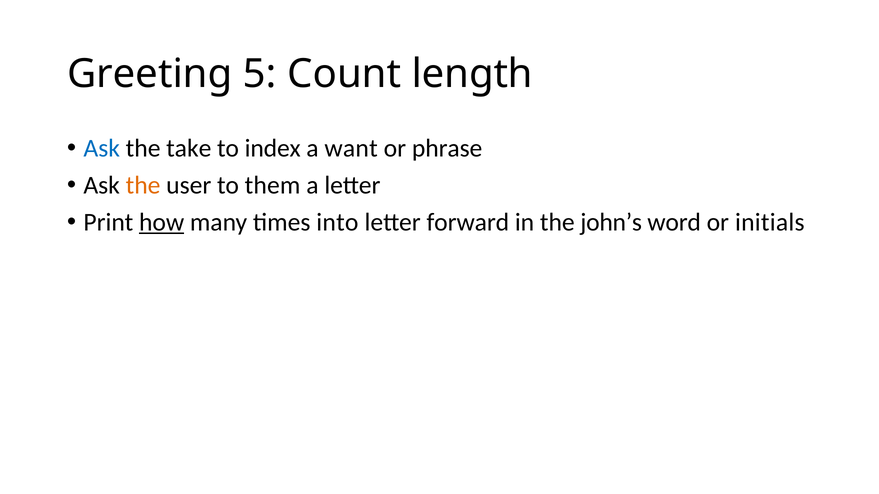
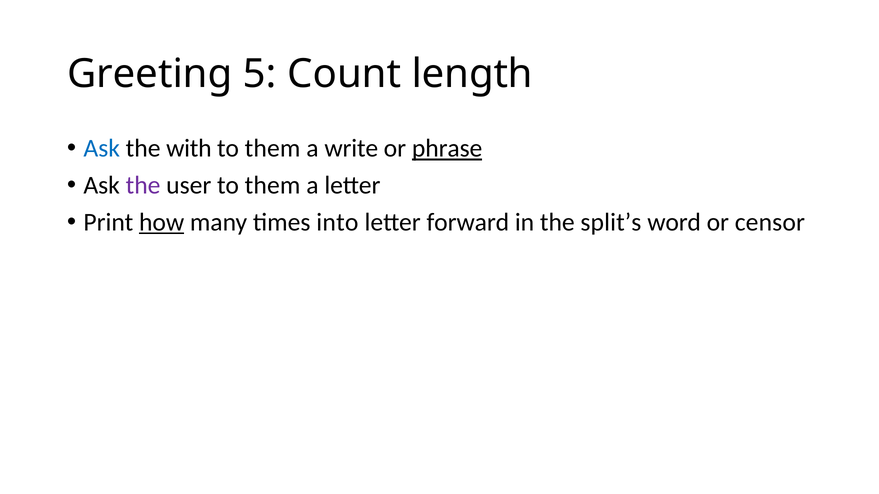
take: take -> with (189, 149)
index: index -> them (273, 149)
want: want -> write (351, 149)
phrase underline: none -> present (447, 149)
the colour: orange -> purple (143, 185)
john’s: john’s -> split’s (611, 222)
initials: initials -> censor (770, 222)
